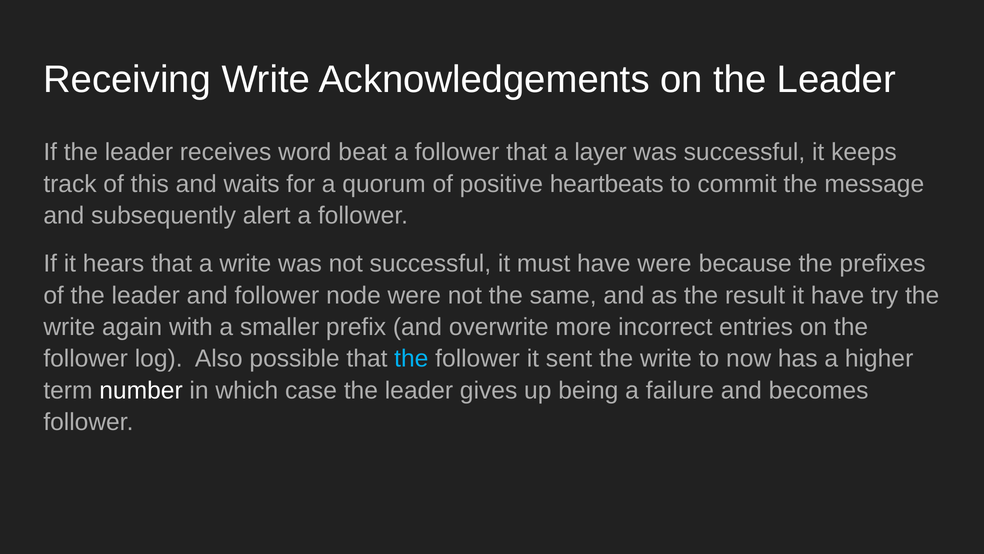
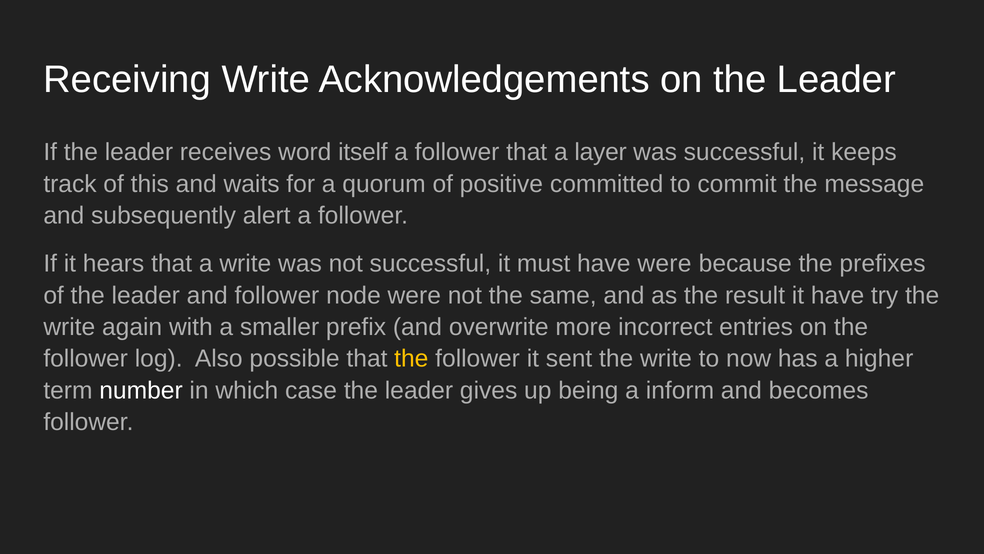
beat: beat -> itself (363, 152)
heartbeats: heartbeats -> committed (607, 184)
the colour: light blue -> yellow (411, 358)
failure: failure -> inform (680, 390)
